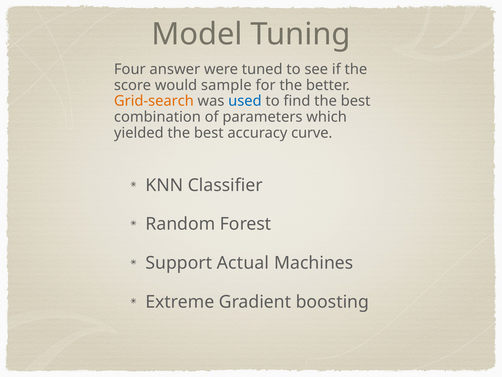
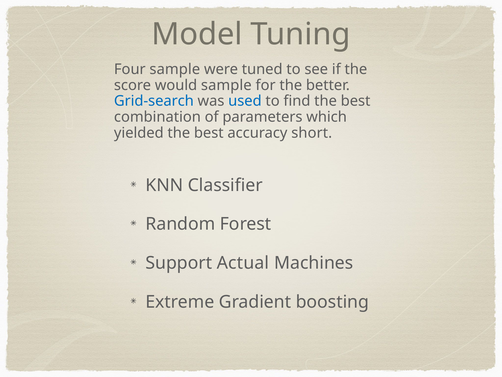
Four answer: answer -> sample (175, 69)
Grid-search colour: orange -> blue (154, 101)
curve: curve -> short (312, 133)
